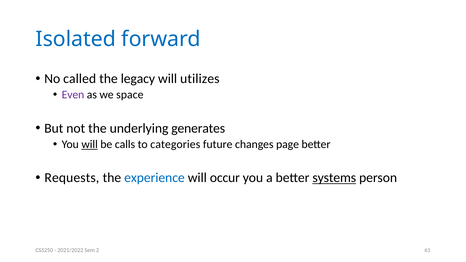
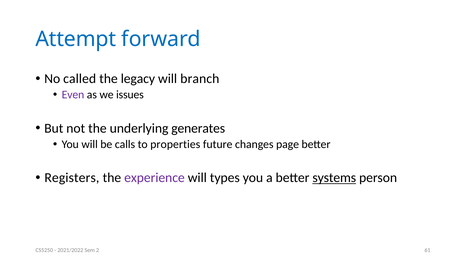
Isolated: Isolated -> Attempt (76, 39)
utilizes: utilizes -> branch (200, 79)
space: space -> issues (130, 95)
will underline: present -> none (90, 144)
categories: categories -> properties (175, 144)
Requests: Requests -> Registers (72, 178)
experience colour: blue -> purple (154, 178)
occur: occur -> types (225, 178)
